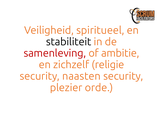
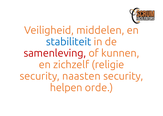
spiritueel: spiritueel -> middelen (100, 30)
stabiliteit colour: black -> blue (69, 42)
ambitie: ambitie -> kunnen (120, 53)
plezier: plezier -> helpen (66, 88)
